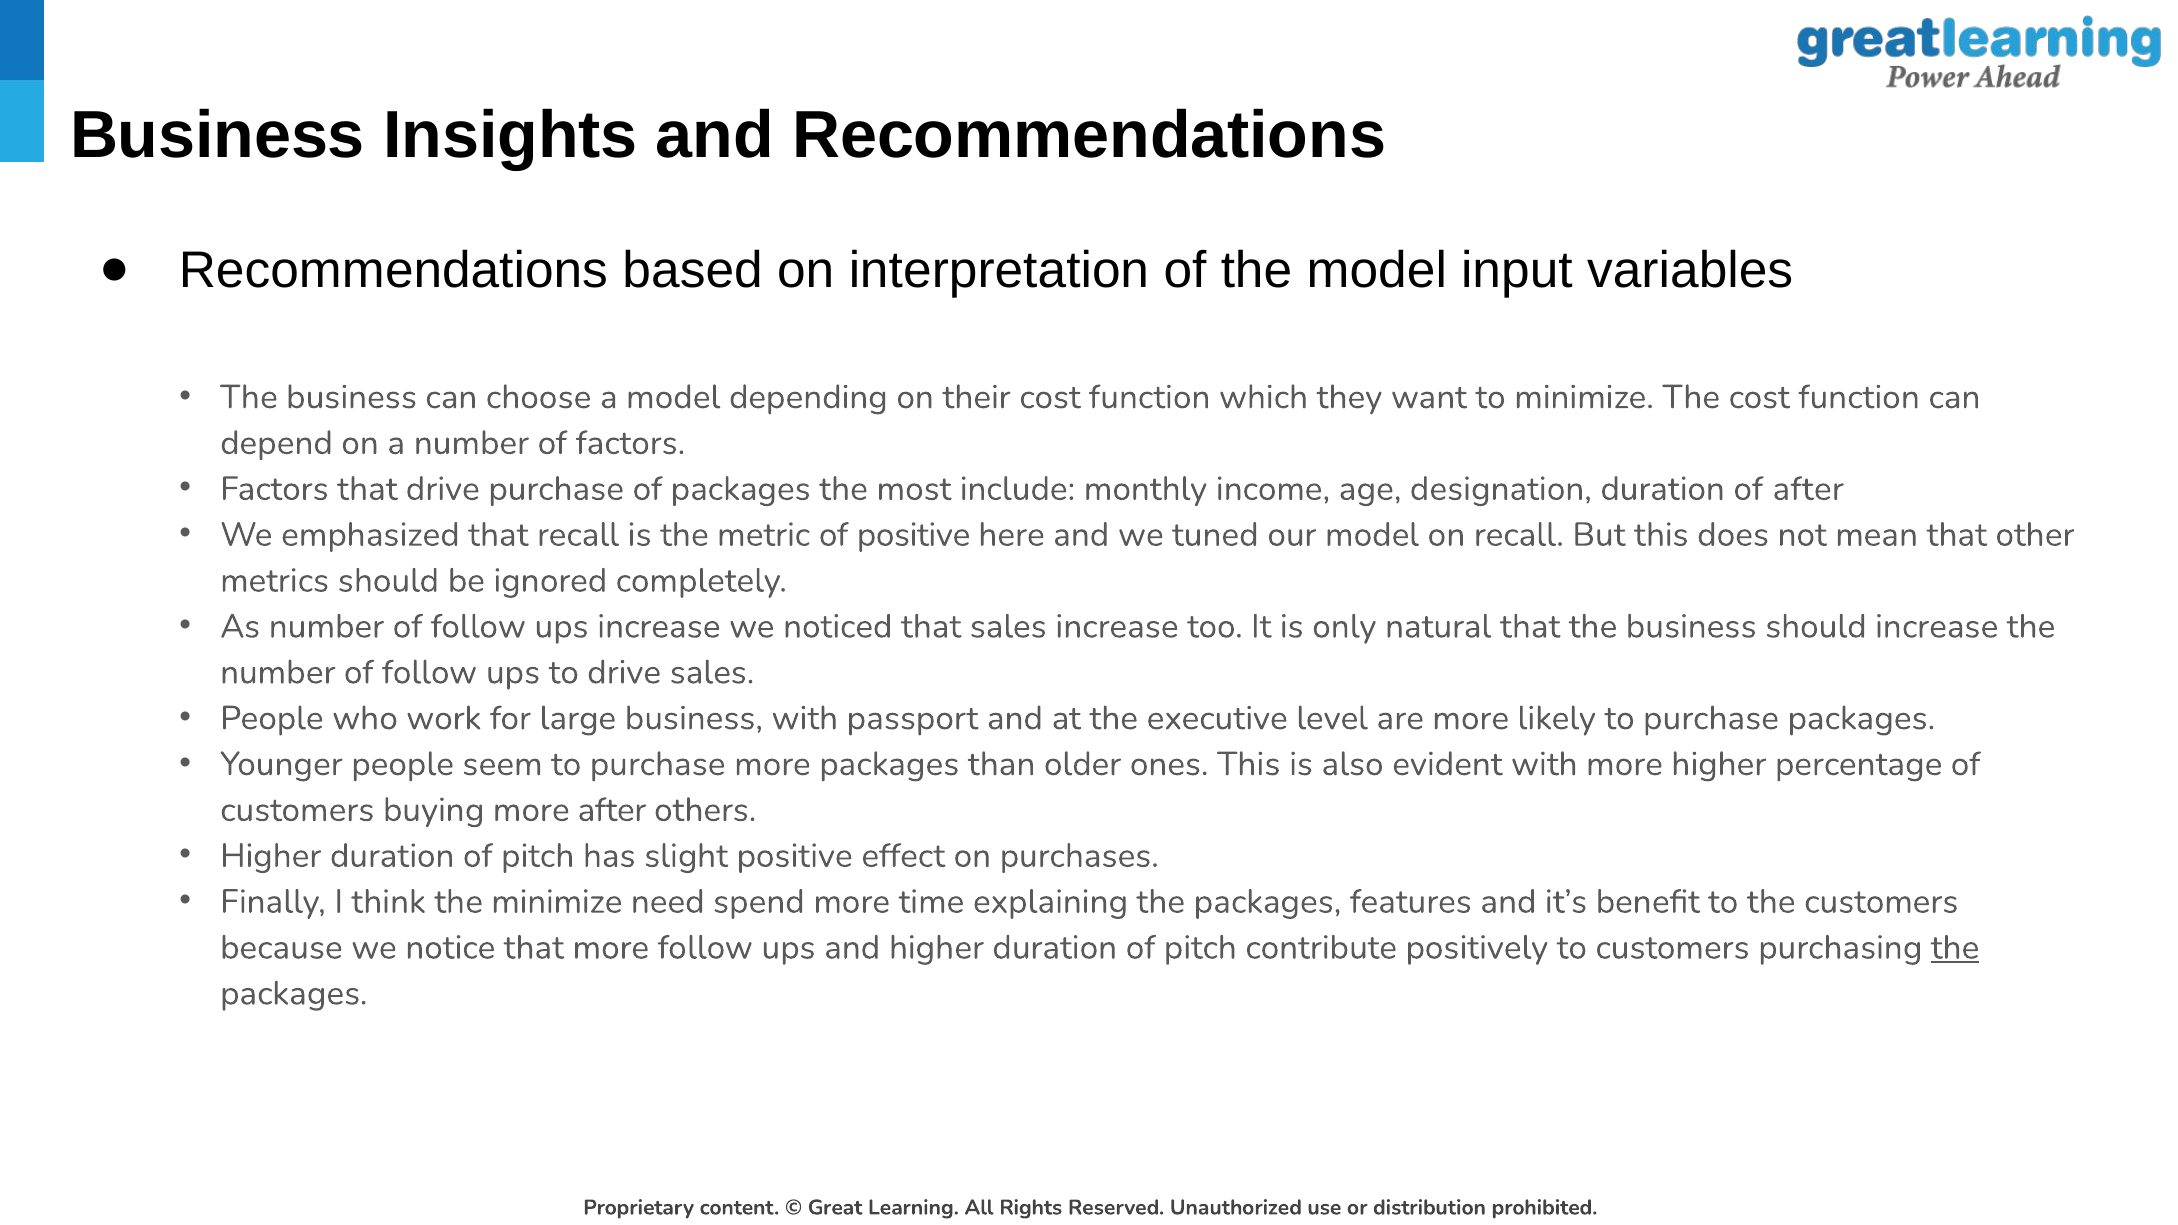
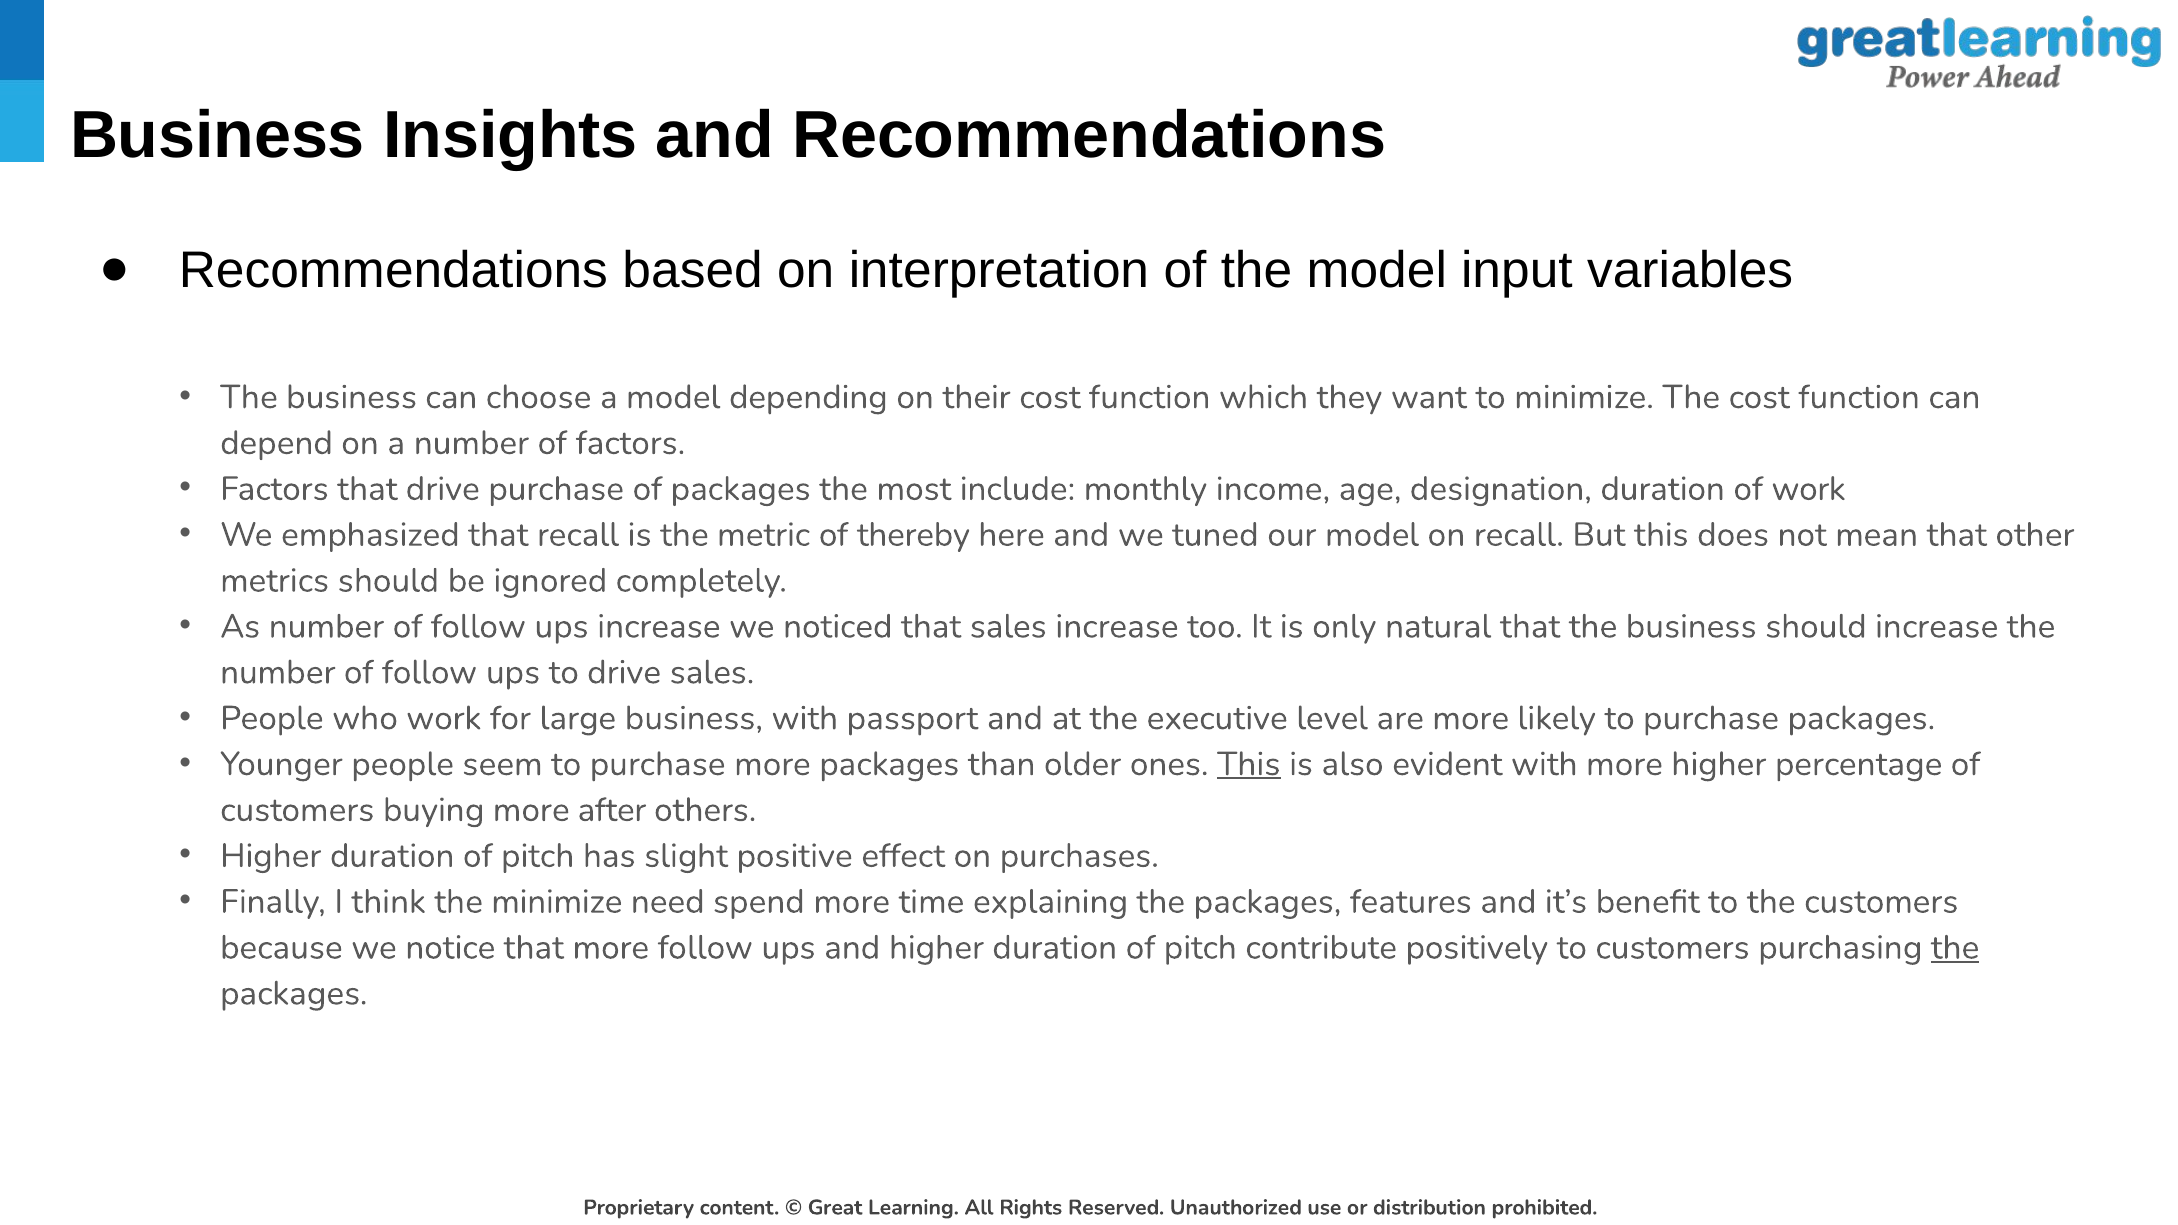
of after: after -> work (1809, 489)
of positive: positive -> thereby (914, 535)
This underline: none -> present (1249, 764)
